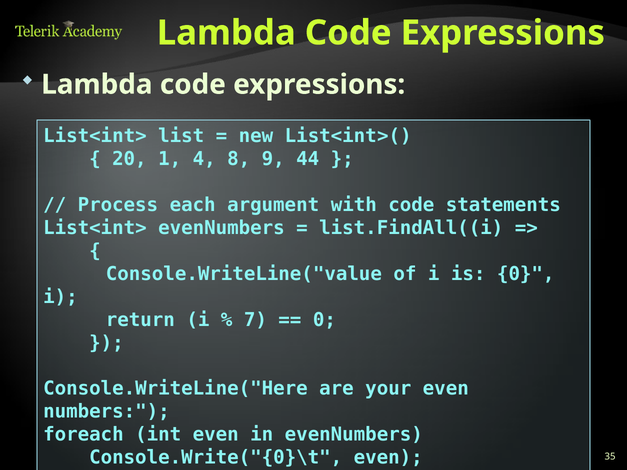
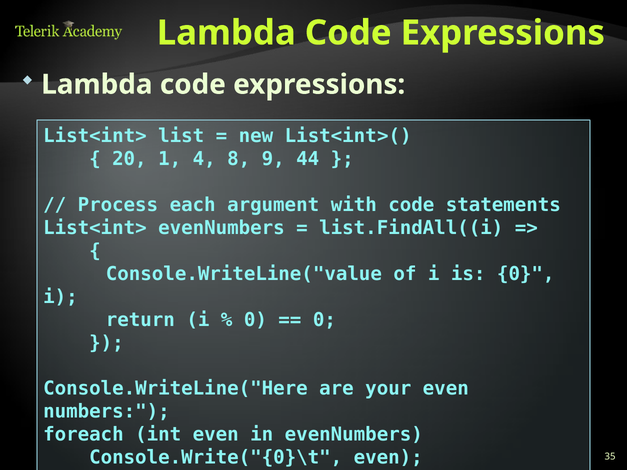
7: 7 -> 0 (255, 320)
